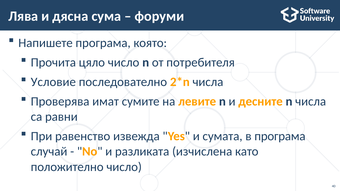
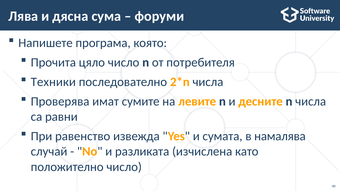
Условие: Условие -> Техники (53, 82)
в програма: програма -> намалява (280, 136)
